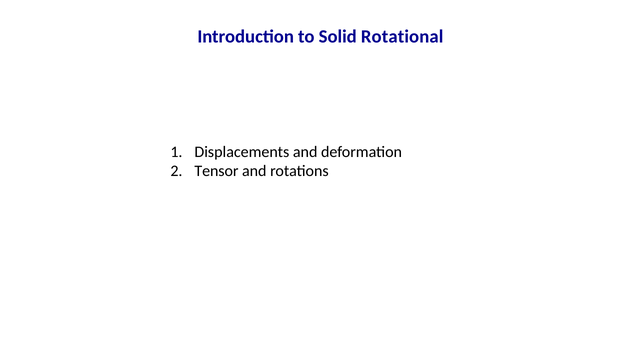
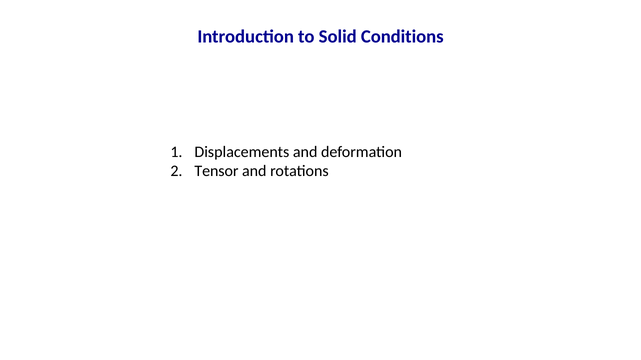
Rotational: Rotational -> Conditions (402, 37)
